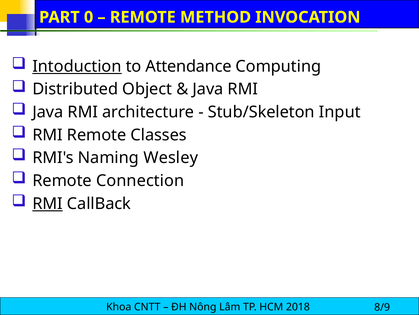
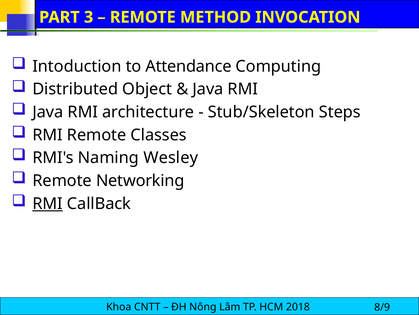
0: 0 -> 3 (89, 17)
Intoduction underline: present -> none (77, 66)
Input: Input -> Steps (340, 112)
Connection: Connection -> Networking (140, 180)
